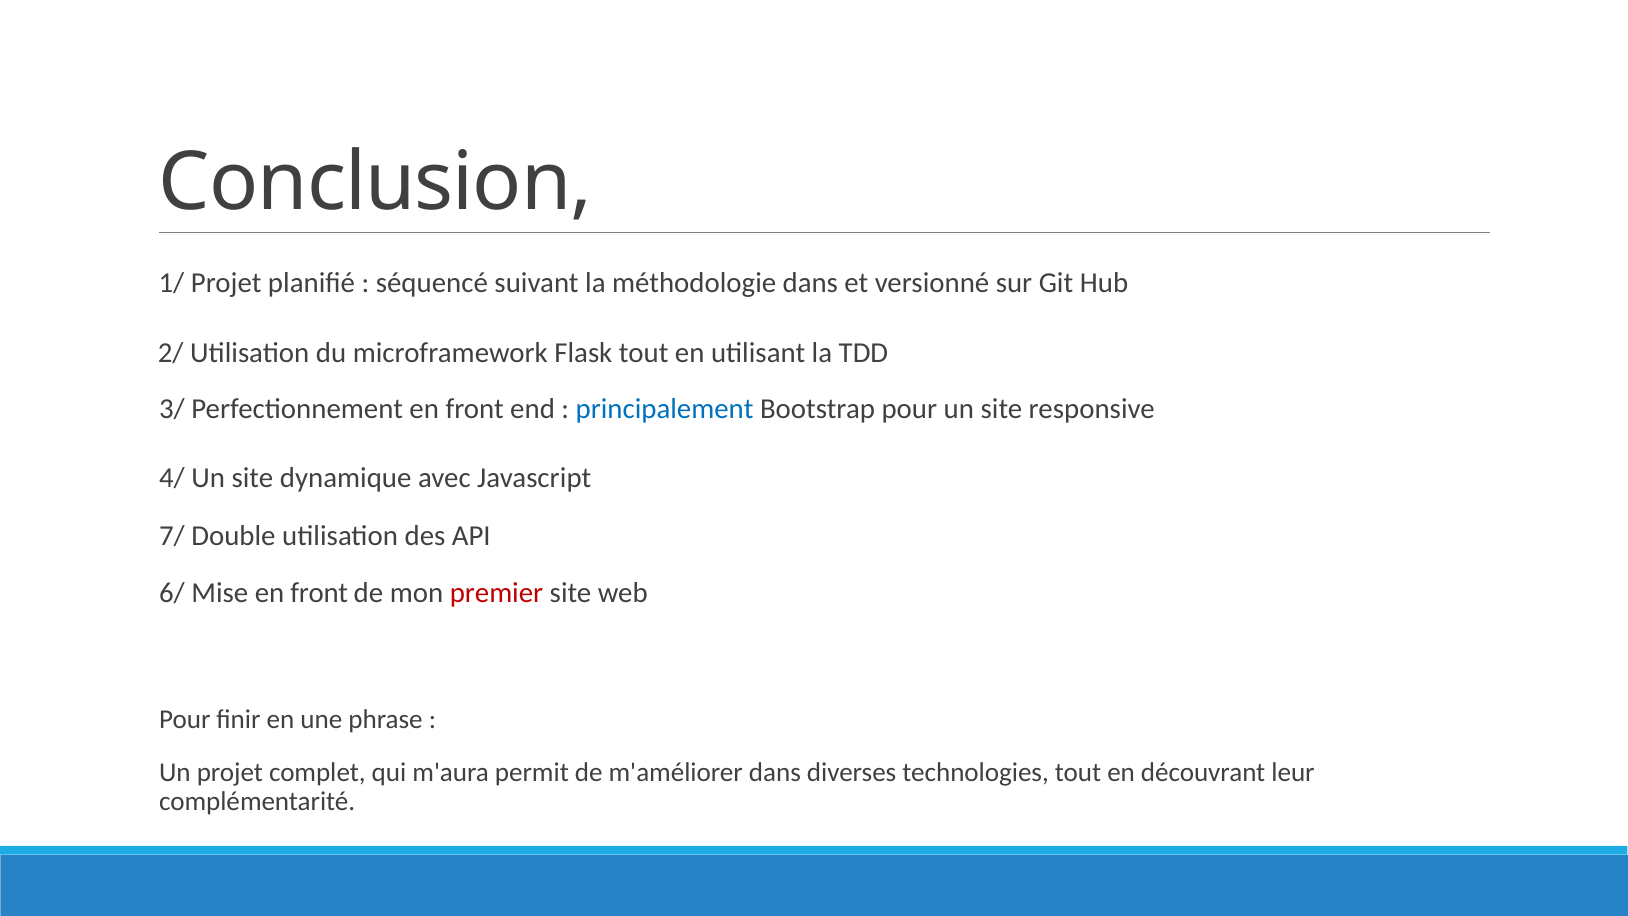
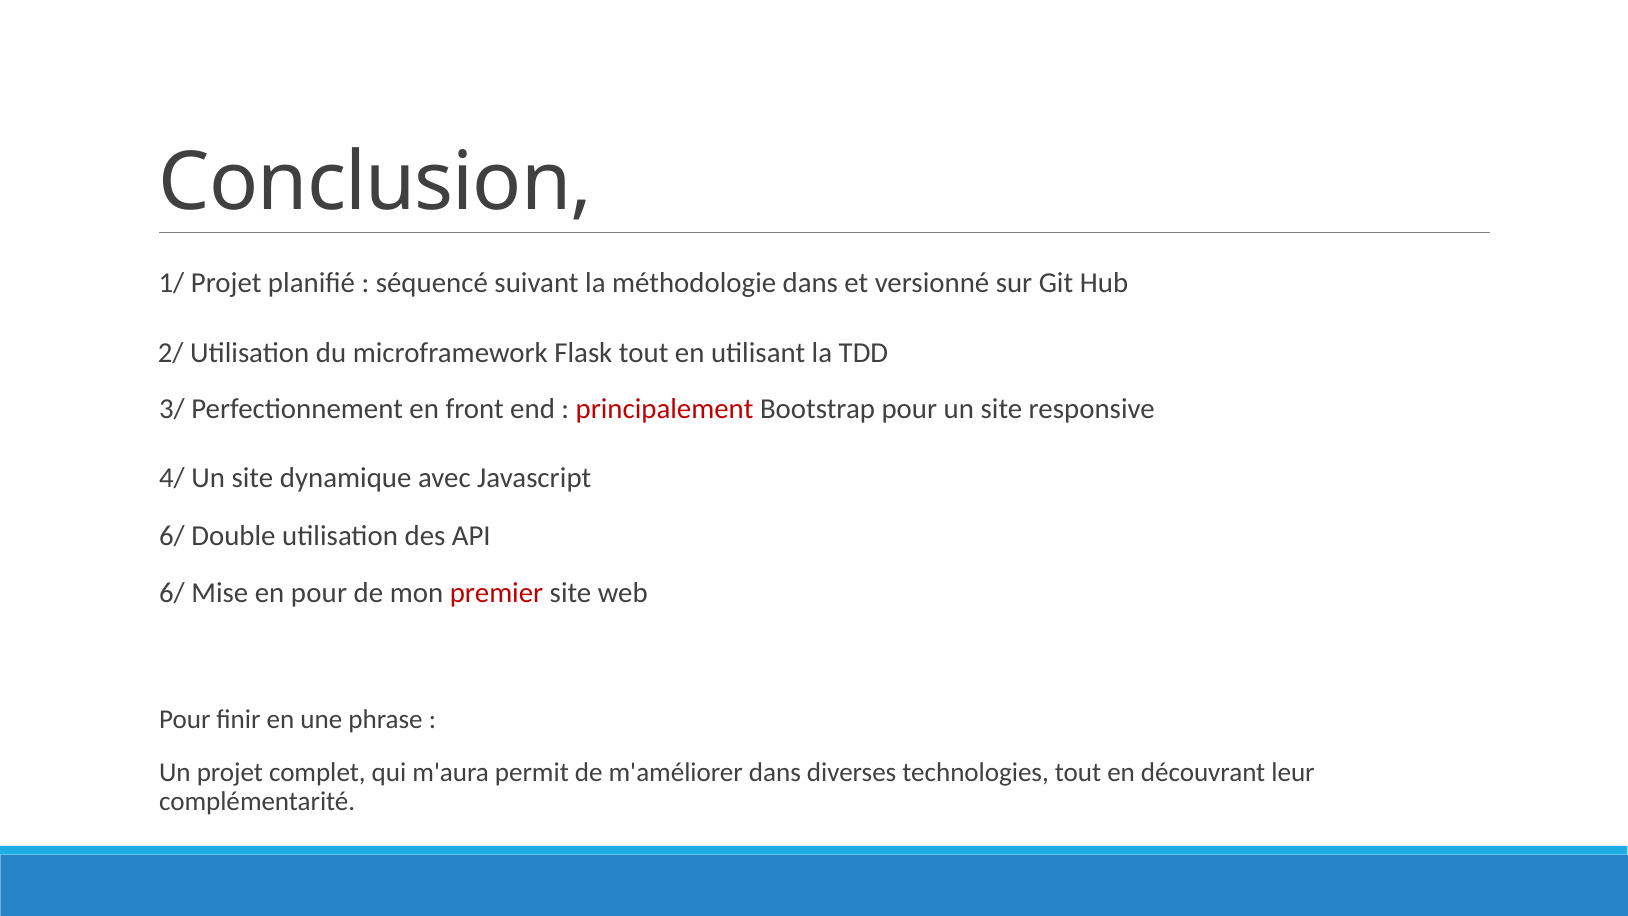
principalement colour: blue -> red (665, 409)
7/: 7/ -> 6/ (172, 535)
Mise en front: front -> pour (319, 593)
